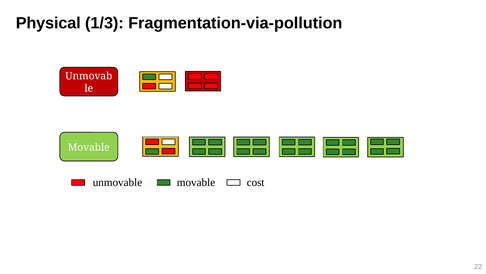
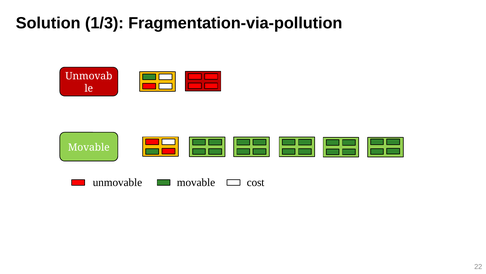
Physical: Physical -> Solution (48, 23)
